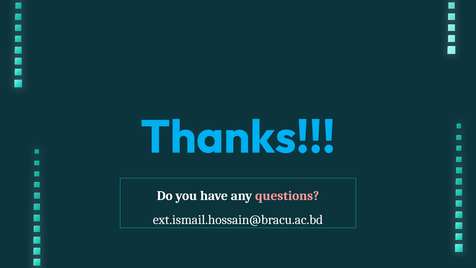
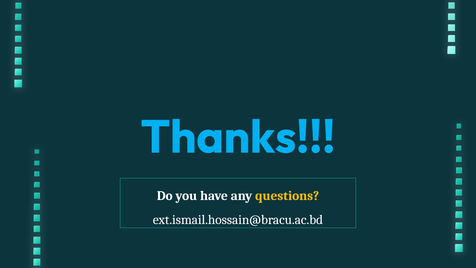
questions colour: pink -> yellow (287, 196)
